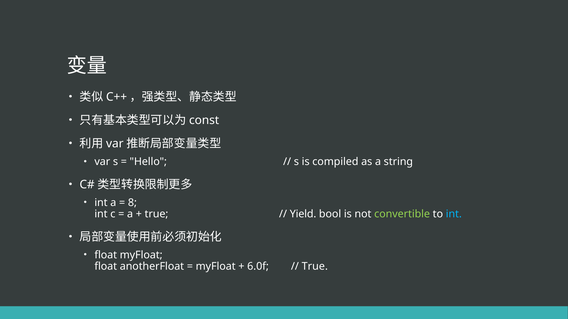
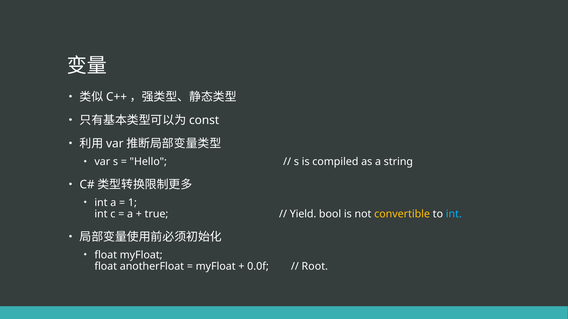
8: 8 -> 1 (132, 203)
convertible colour: light green -> yellow (402, 214)
6.0f: 6.0f -> 0.0f (258, 267)
True: True -> Root (315, 267)
